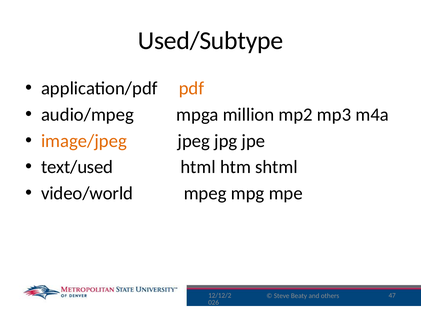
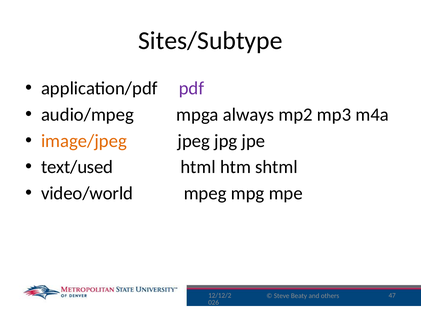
Used/Subtype: Used/Subtype -> Sites/Subtype (210, 41)
pdf colour: orange -> purple (191, 88)
million: million -> always (248, 115)
